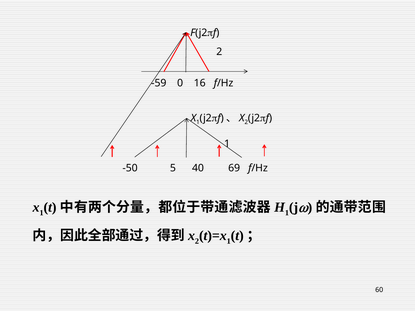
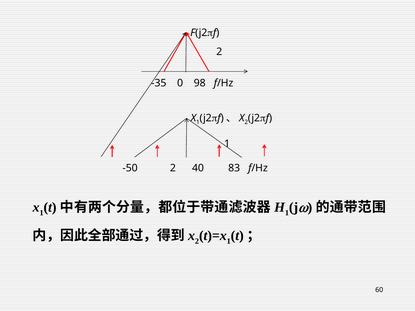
-59: -59 -> -35 (159, 83)
16: 16 -> 98 (200, 83)
-50 5: 5 -> 2 (173, 168)
69: 69 -> 83 (234, 168)
